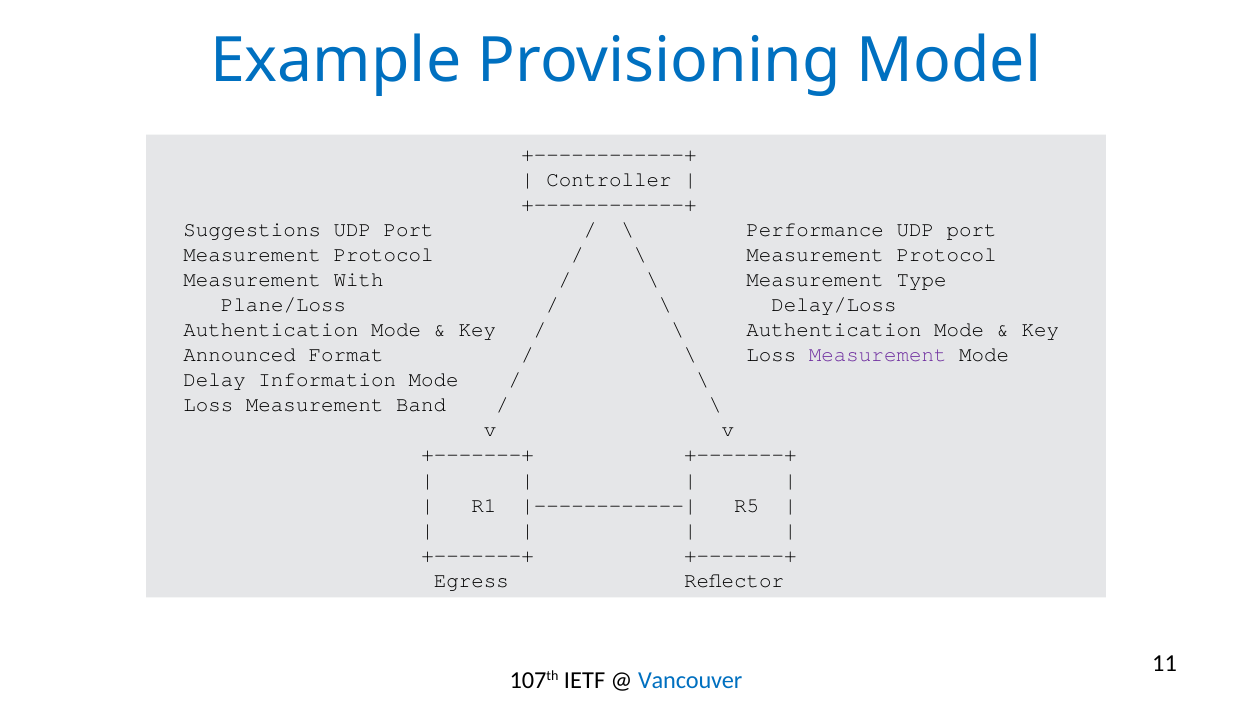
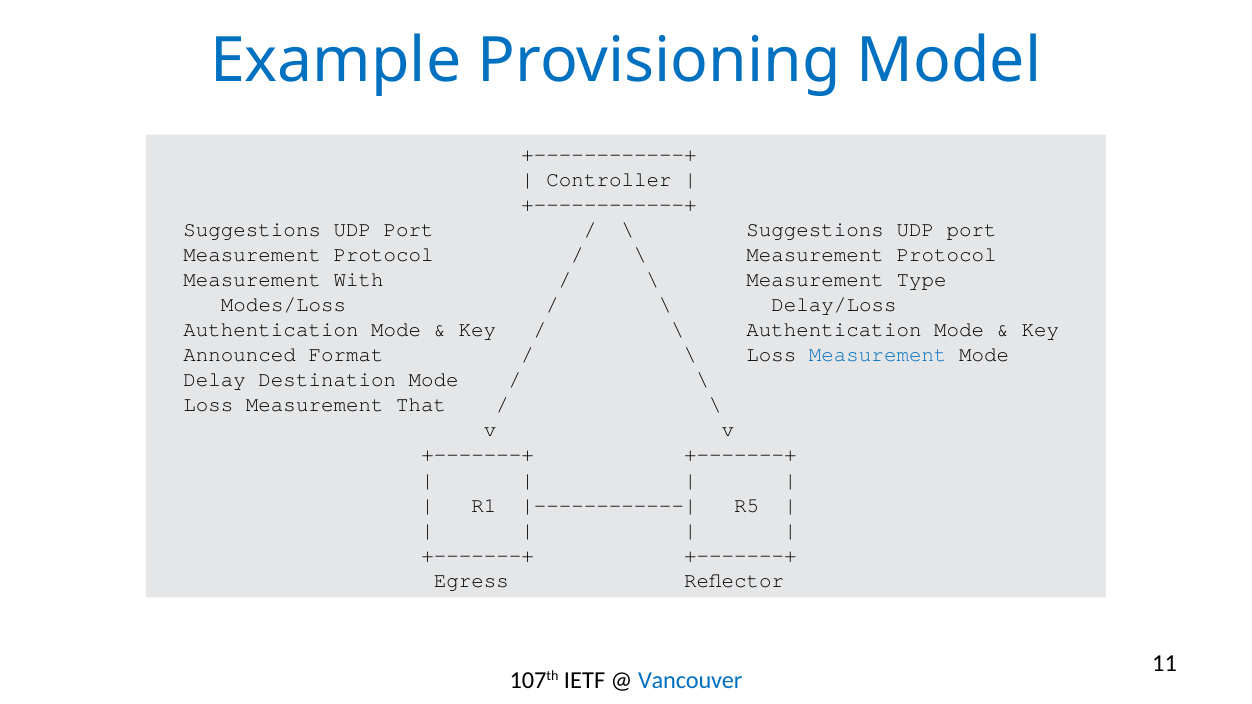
Performance: Performance -> Suggestions (815, 230)
Plane/Loss: Plane/Loss -> Modes/Loss (284, 305)
Measurement colour: purple -> blue (878, 355)
Information: Information -> Destination (327, 380)
Band: Band -> That (421, 405)
